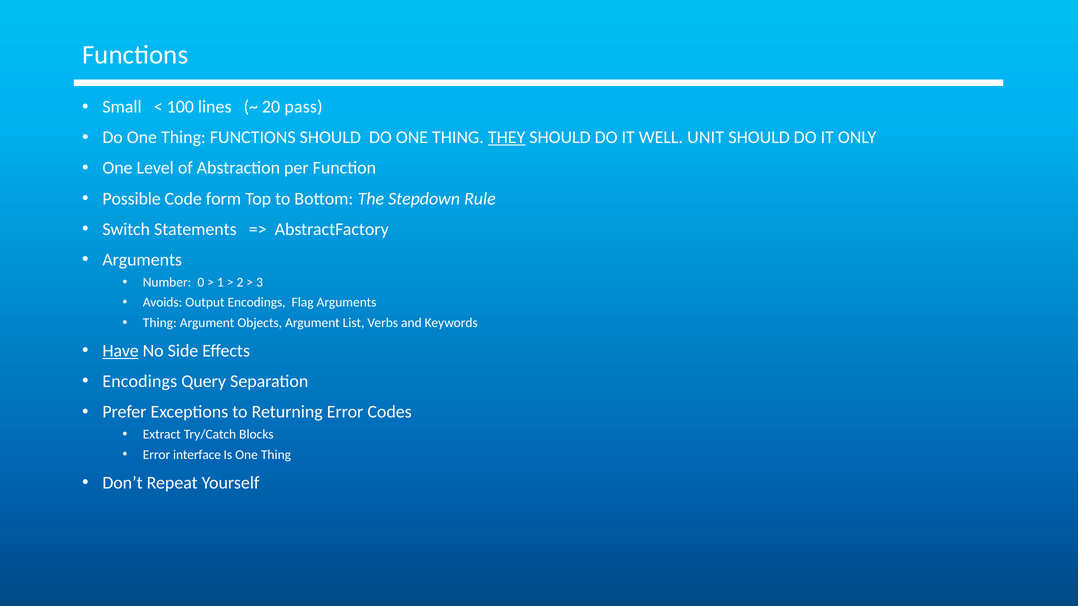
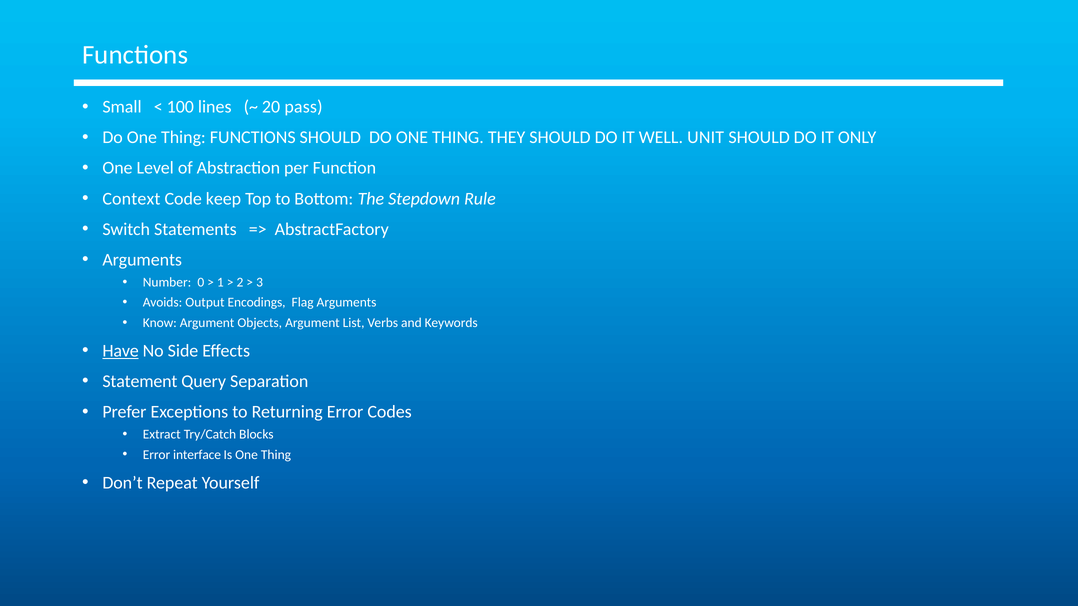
THEY underline: present -> none (507, 138)
Possible: Possible -> Context (131, 199)
form: form -> keep (223, 199)
Thing: Thing -> Know (160, 323)
Encodings: Encodings -> Statement (140, 382)
